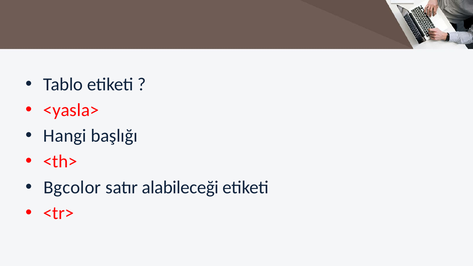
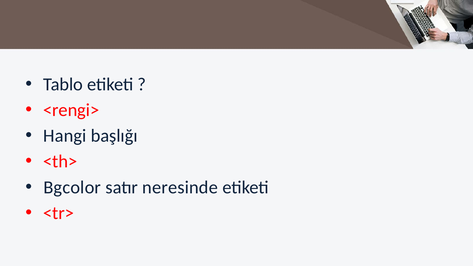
<yasla>: <yasla> -> <rengi> (71, 110)
alabileceği: alabileceği -> neresinde (180, 187)
